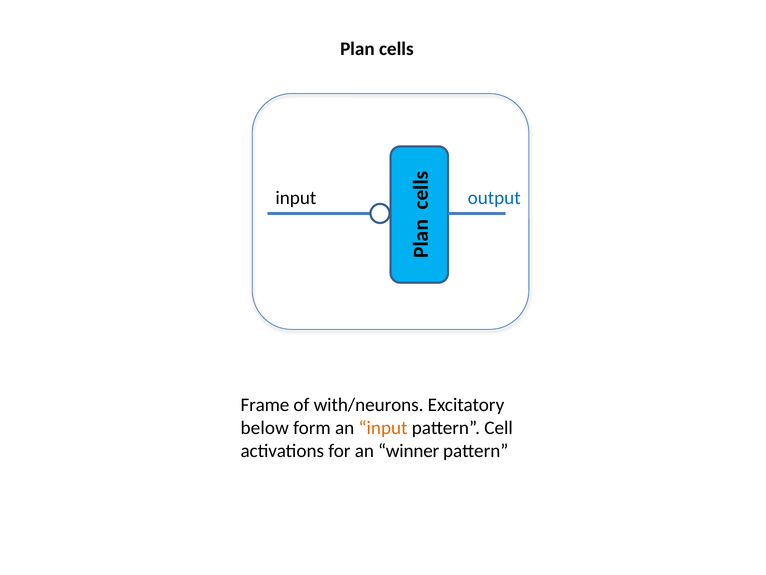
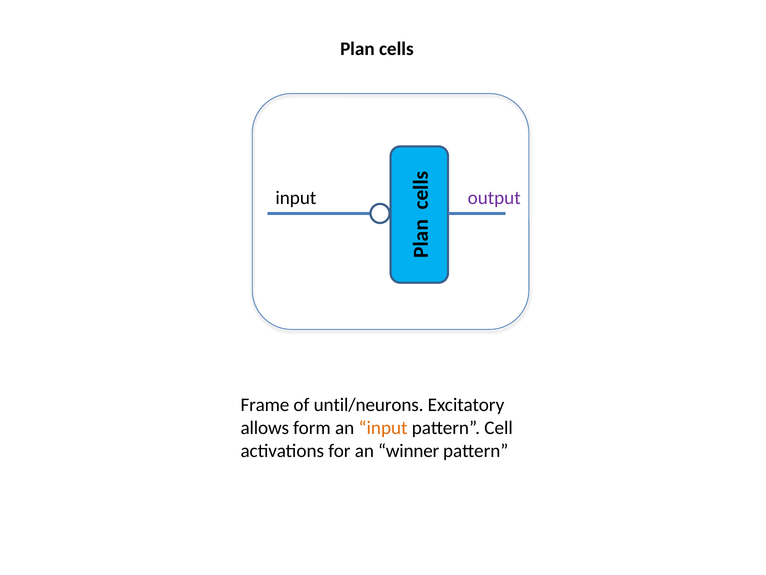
output colour: blue -> purple (494, 198)
with/neurons: with/neurons -> until/neurons (369, 404)
below: below -> allows (265, 427)
